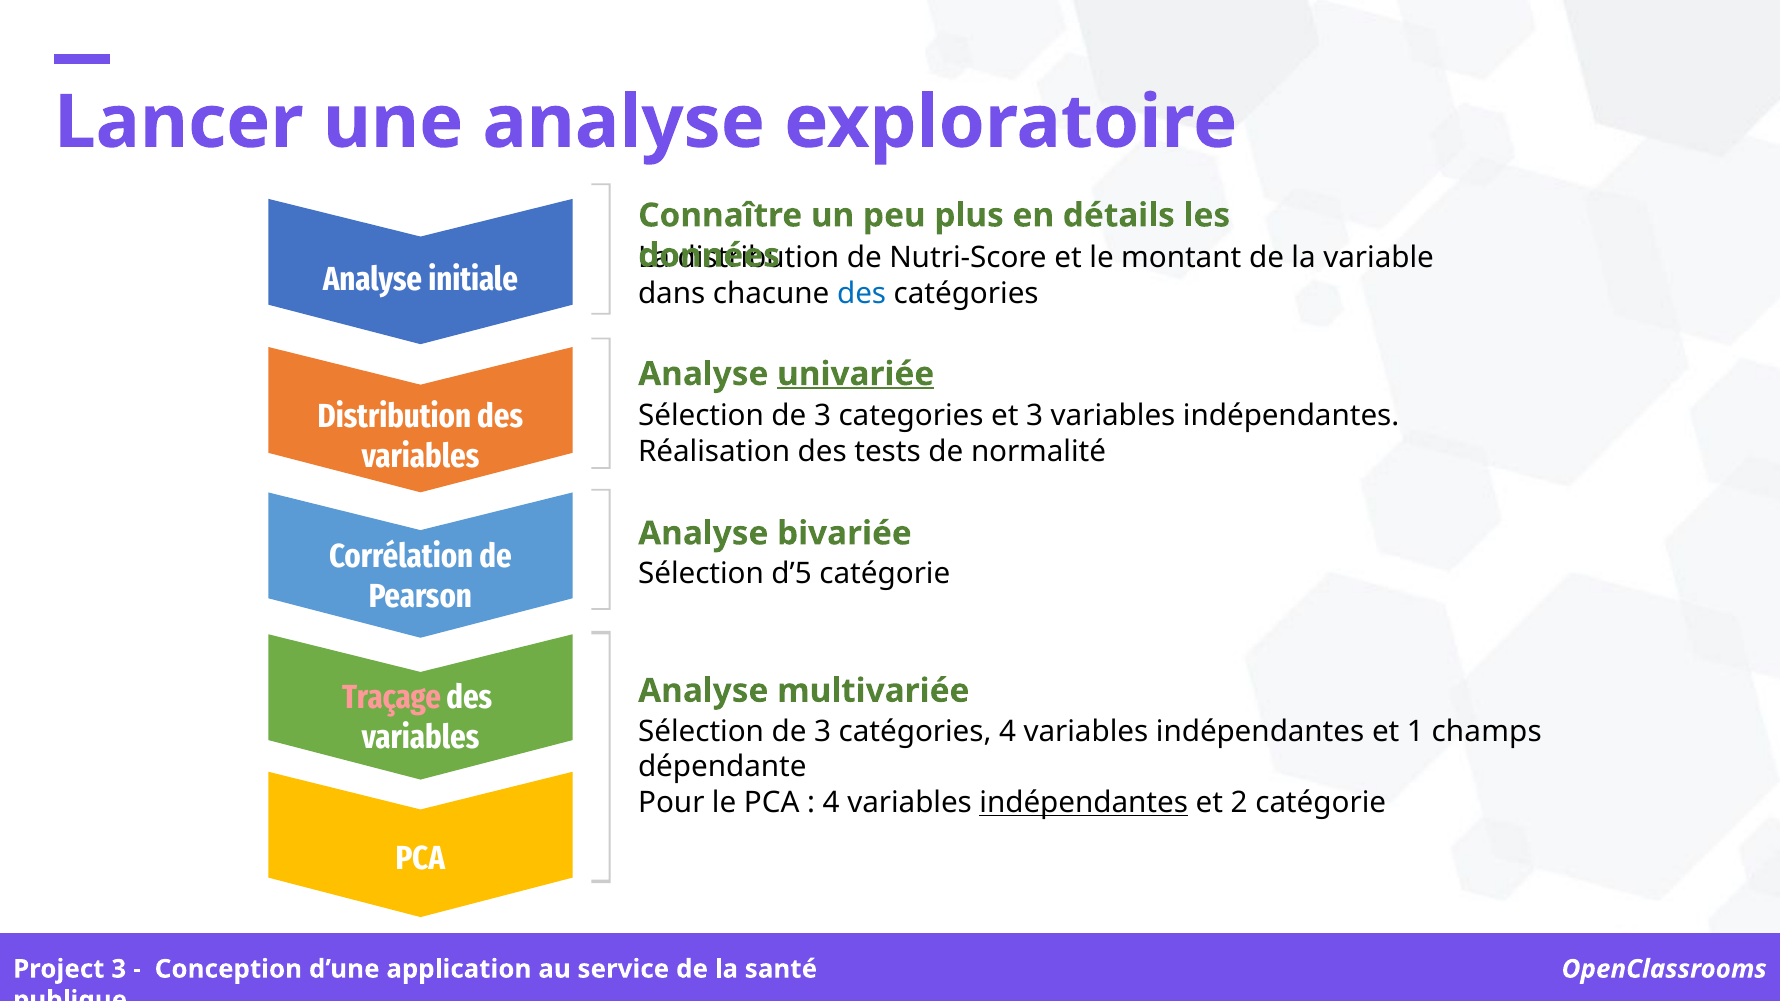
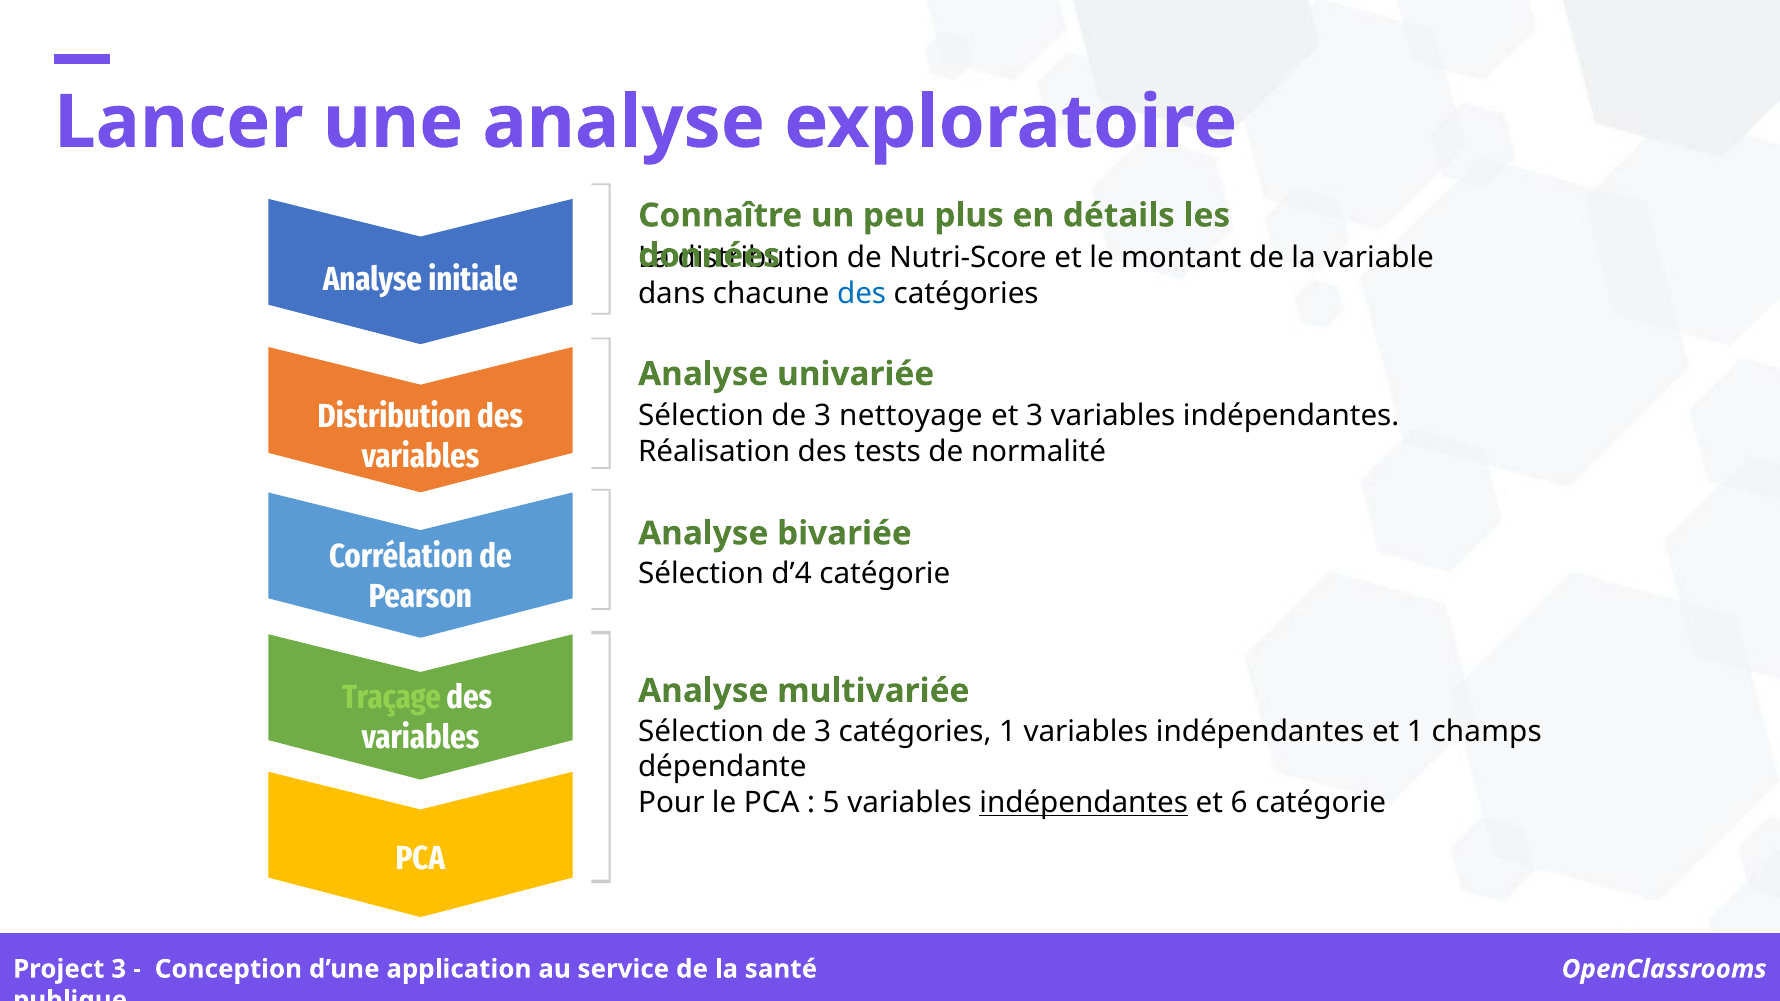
univariée underline: present -> none (856, 374)
categories: categories -> nettoyage (911, 416)
d’5: d’5 -> d’4 (792, 574)
Traçage colour: pink -> light green (392, 698)
catégories 4: 4 -> 1 (1008, 732)
4: 4 -> 5 (831, 803)
2: 2 -> 6 (1239, 803)
